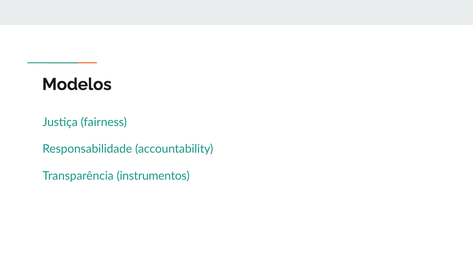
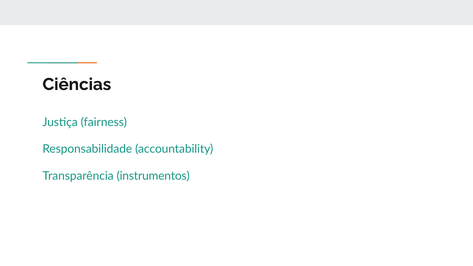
Modelos: Modelos -> Ciências (77, 84)
